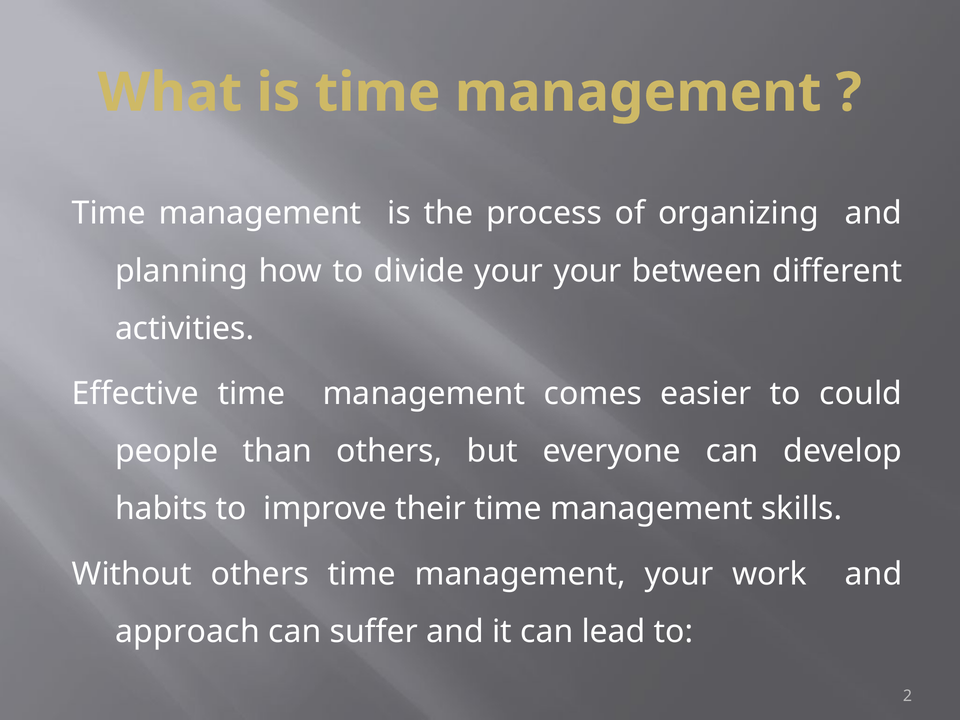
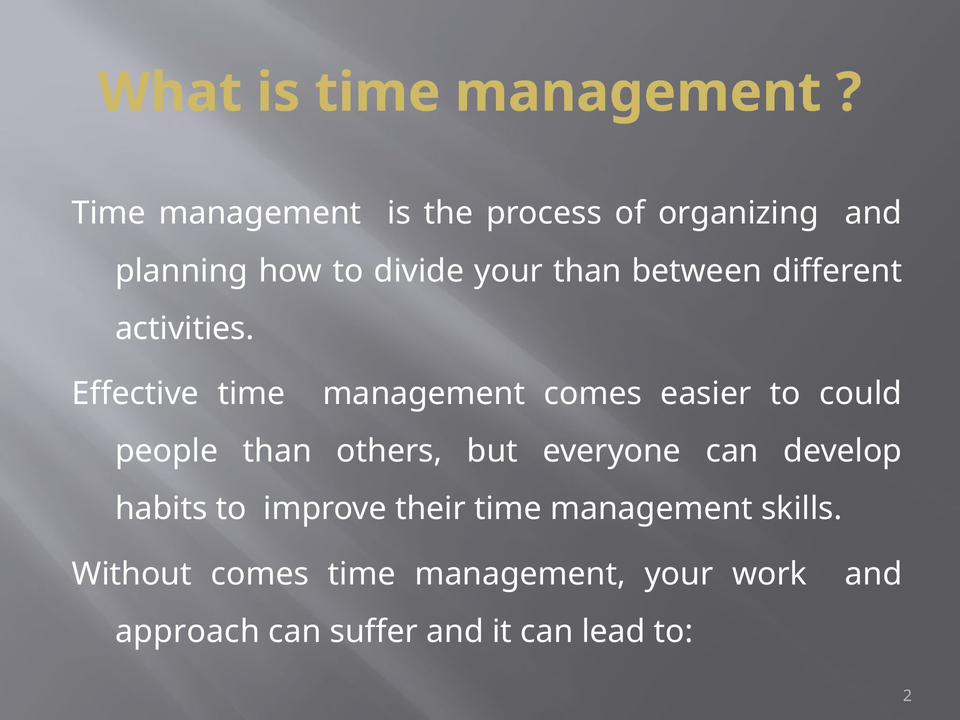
your your: your -> than (588, 271)
Without others: others -> comes (260, 574)
